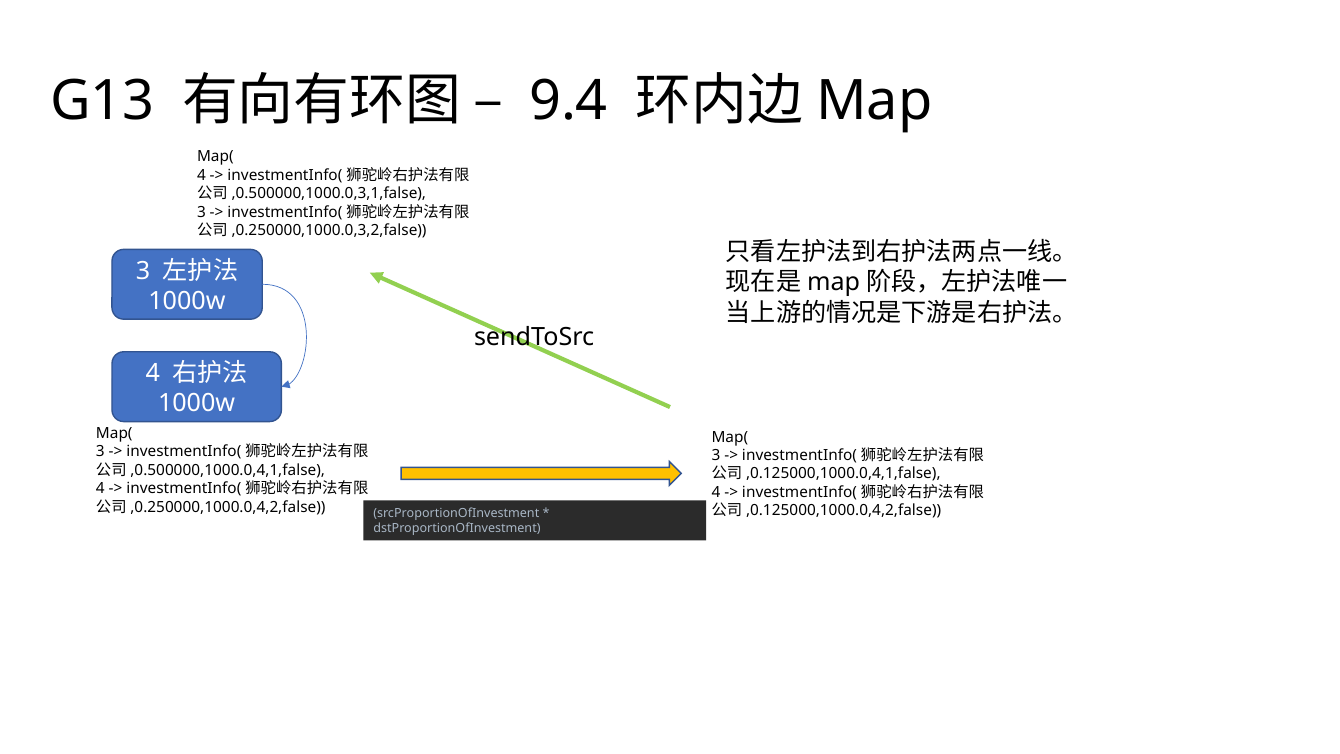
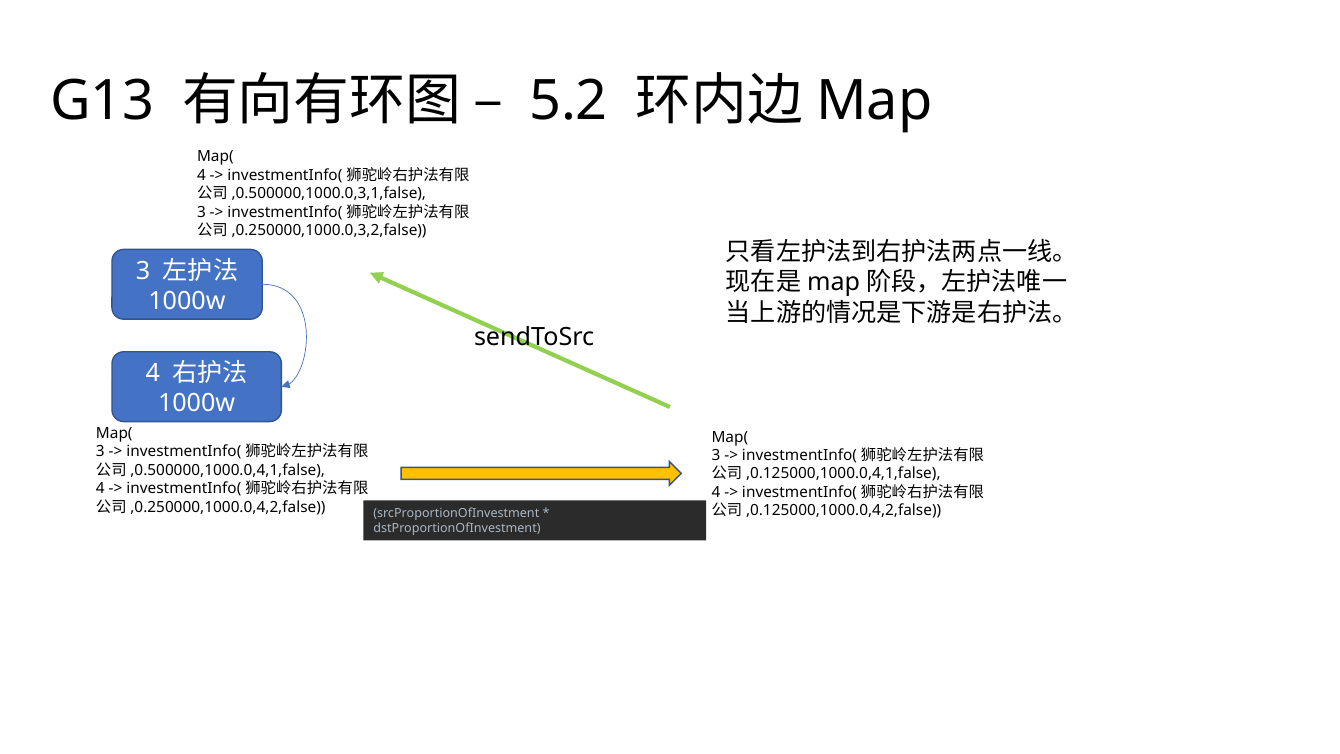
9.4: 9.4 -> 5.2 (569, 101)
